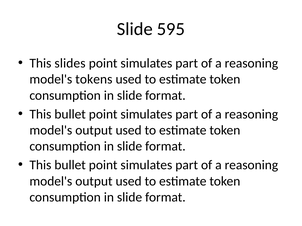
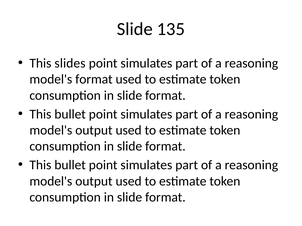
595: 595 -> 135 (171, 29)
model's tokens: tokens -> format (94, 79)
